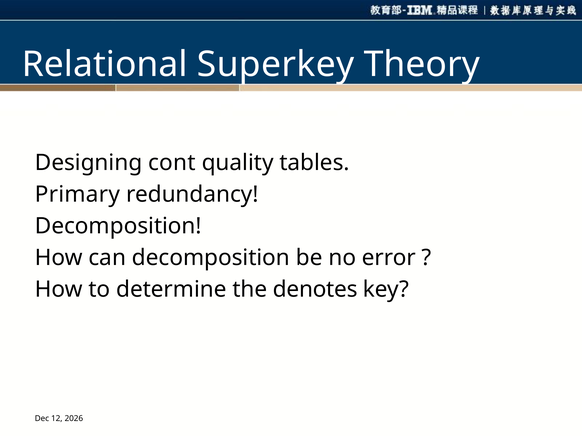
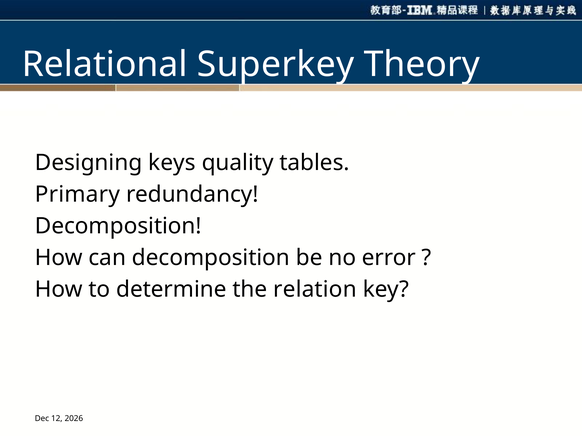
cont: cont -> keys (172, 163)
denotes: denotes -> relation (315, 290)
